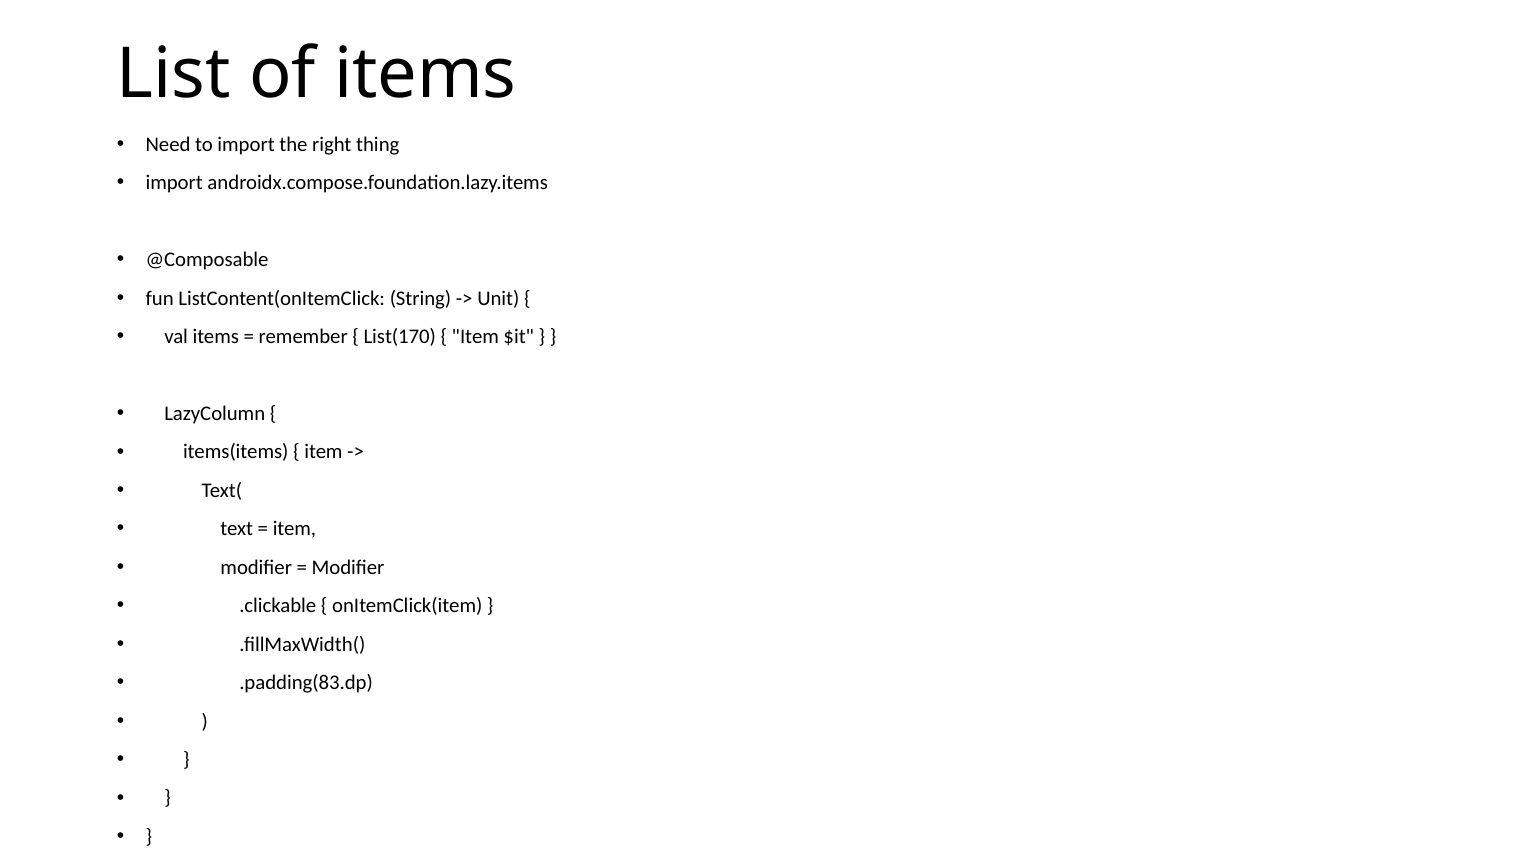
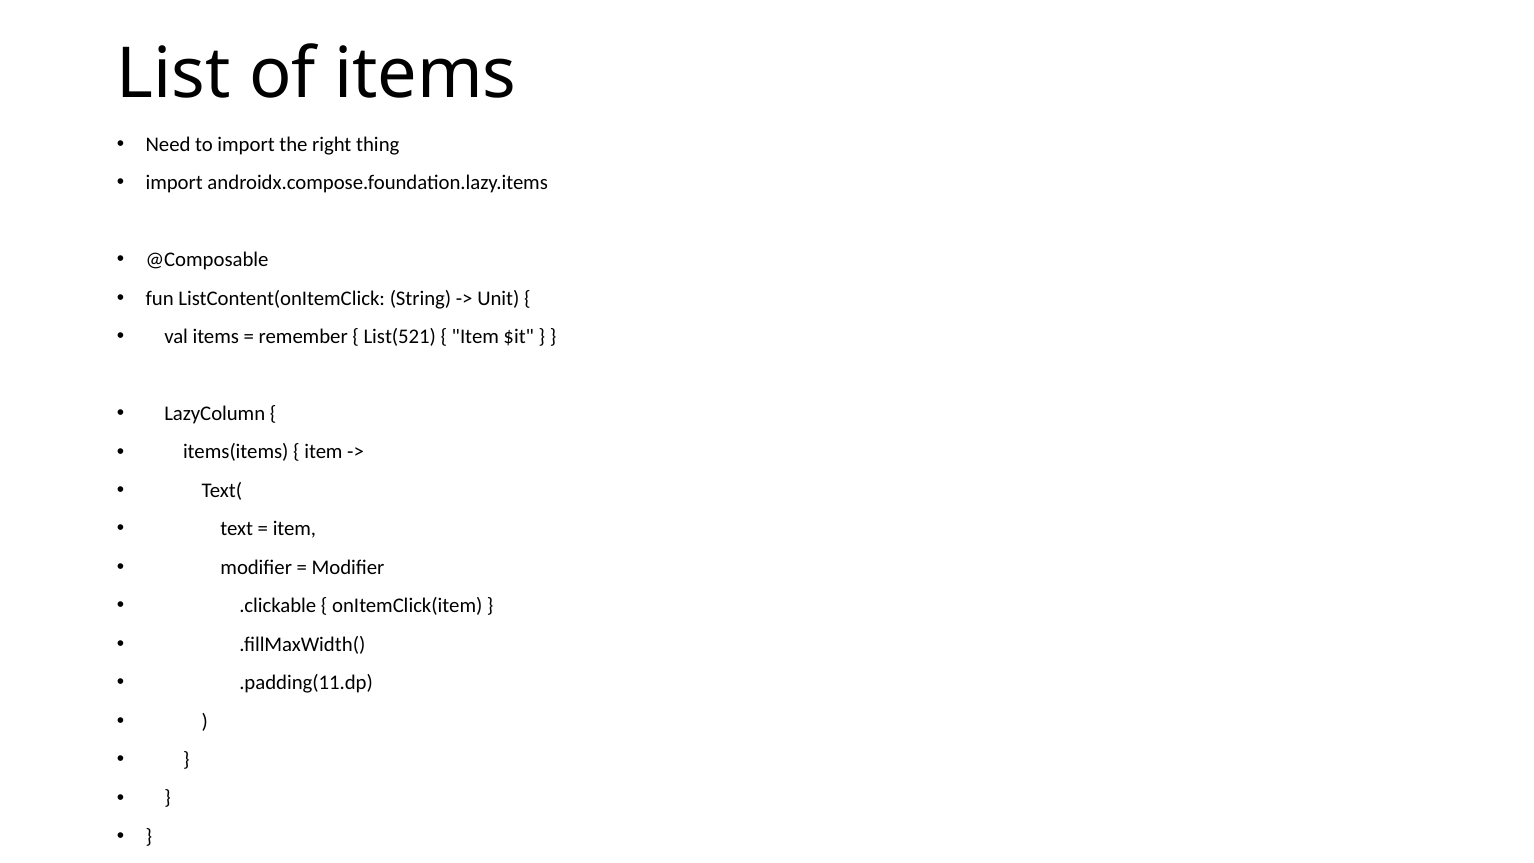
List(170: List(170 -> List(521 (400, 337)
.padding(83.dp: .padding(83.dp -> .padding(11.dp (306, 683)
